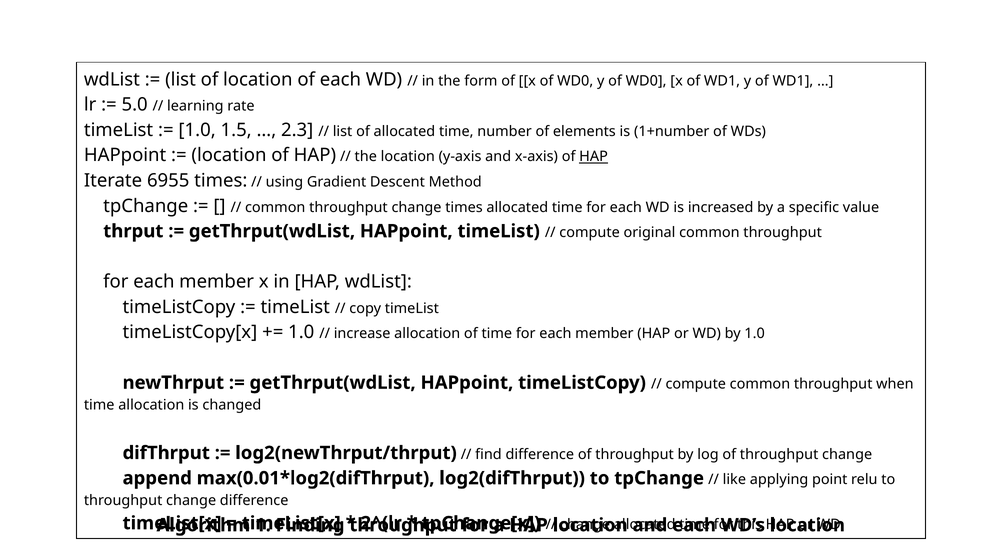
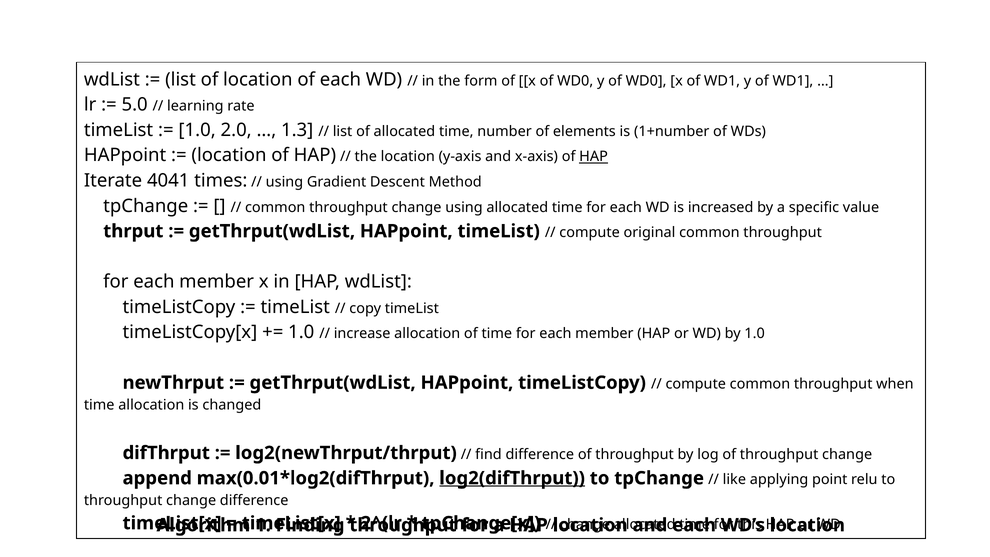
1.5: 1.5 -> 2.0 (236, 130)
2.3: 2.3 -> 1.3 (297, 130)
6955: 6955 -> 4041 (168, 181)
change times: times -> using (464, 207)
log2(difThrput underline: none -> present (512, 478)
